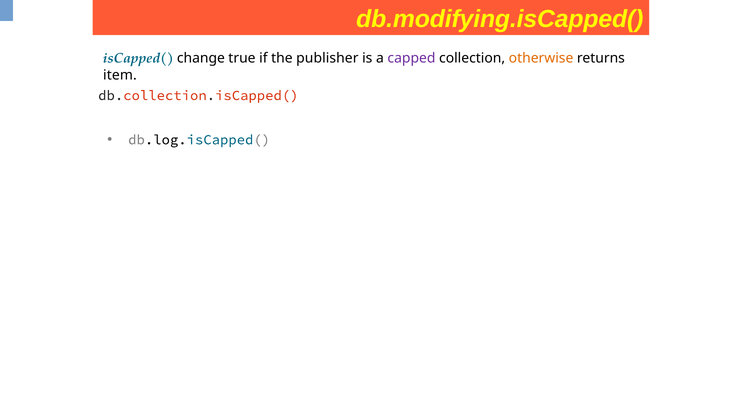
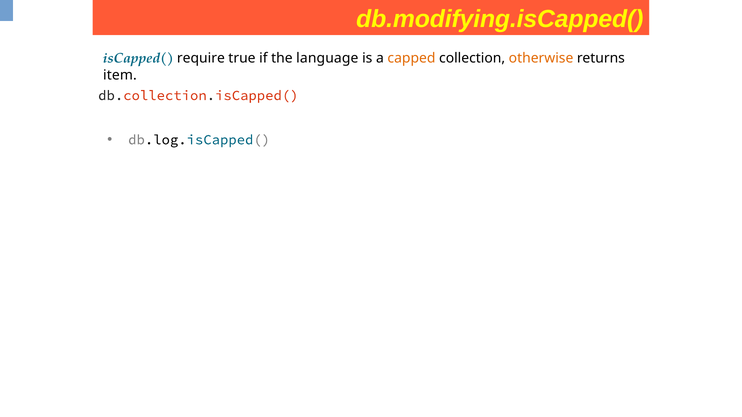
change: change -> require (201, 58)
publisher: publisher -> language (327, 58)
capped colour: purple -> orange (411, 58)
